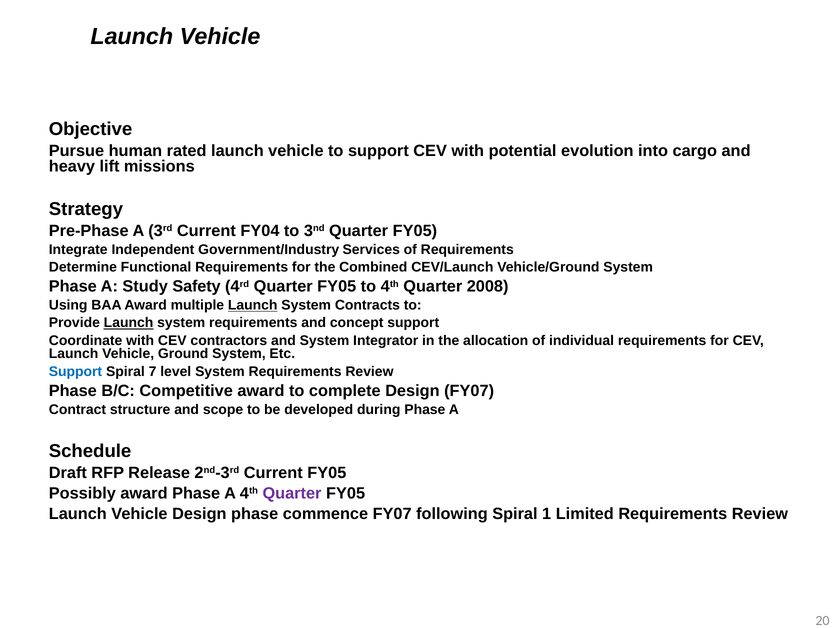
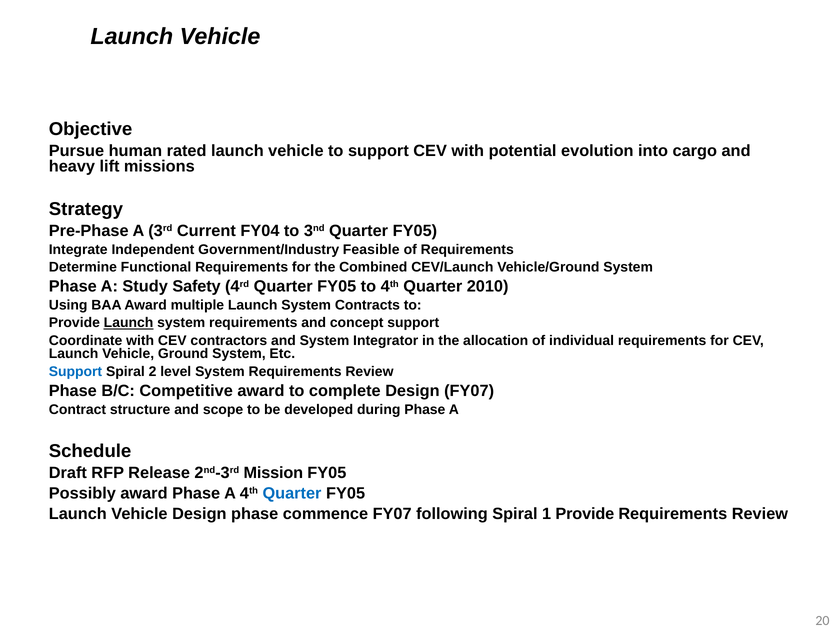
Services: Services -> Feasible (371, 250)
2008: 2008 -> 2010 (488, 287)
Launch underline: present -> none (253, 306)
7: 7 -> 2 (153, 372)
2nd-3rd Current: Current -> Mission (273, 473)
Quarter colour: purple -> blue (292, 494)
1 Limited: Limited -> Provide (585, 514)
